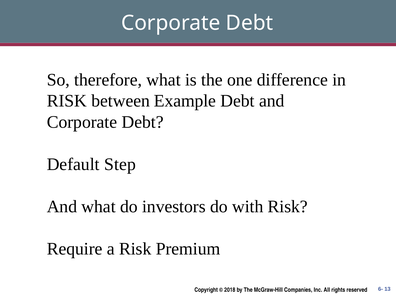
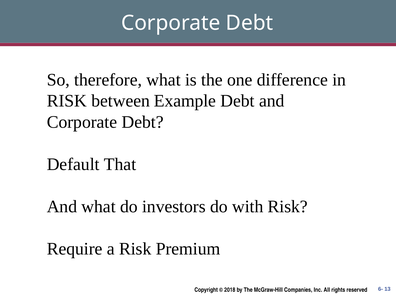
Step: Step -> That (120, 164)
